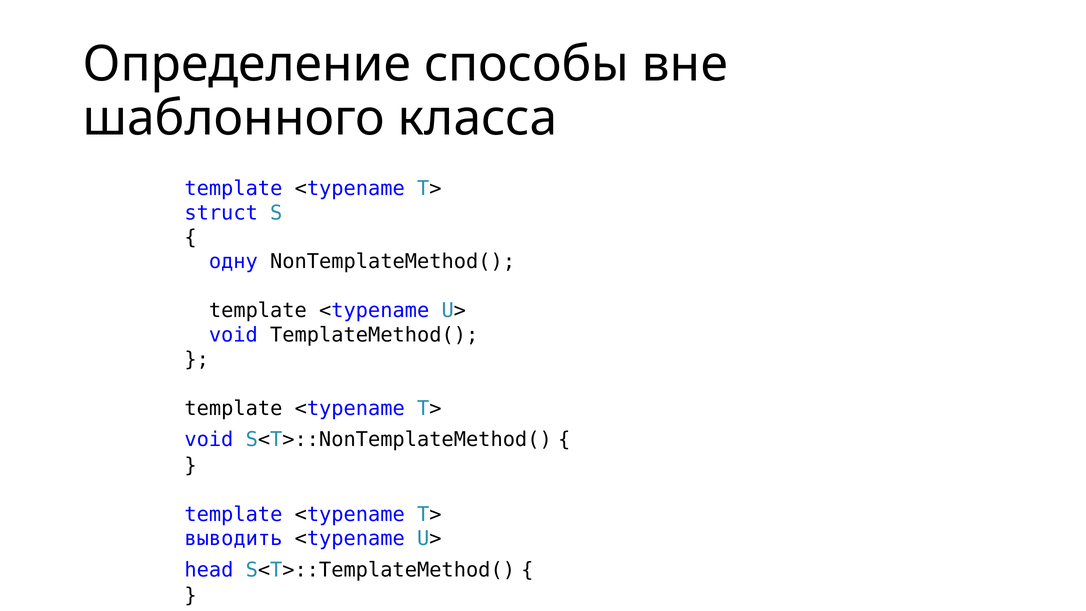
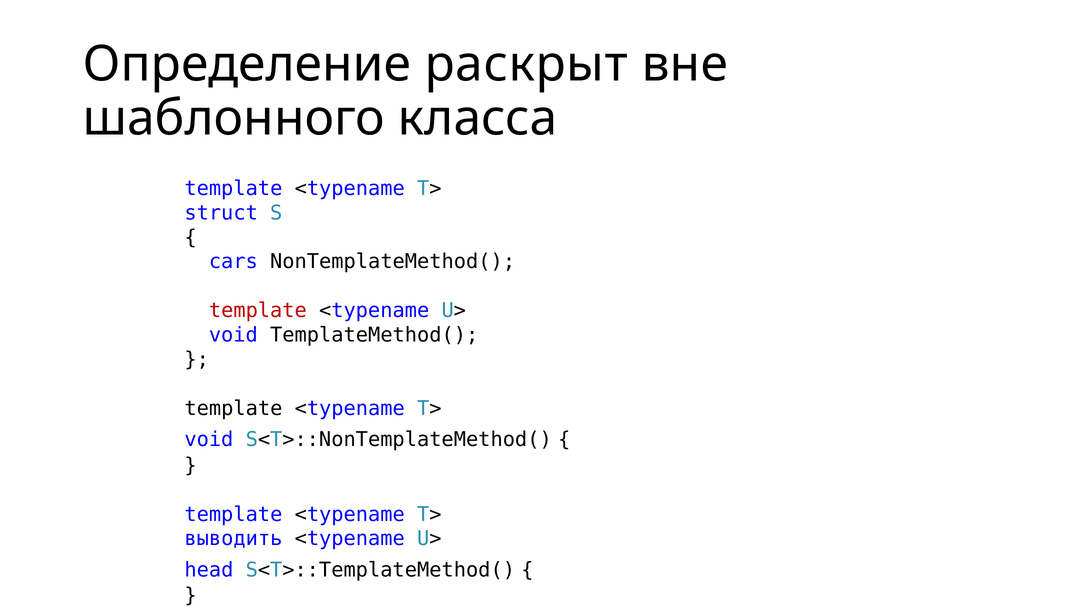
способы: способы -> раскрыт (526, 64)
одну: одну -> cars (233, 262)
template colour: black -> red (258, 311)
